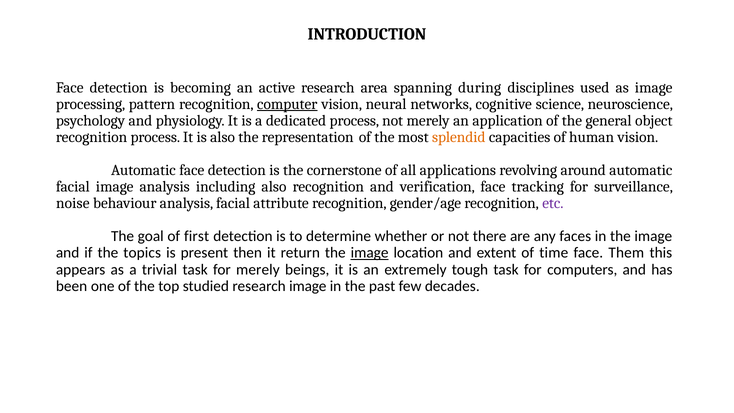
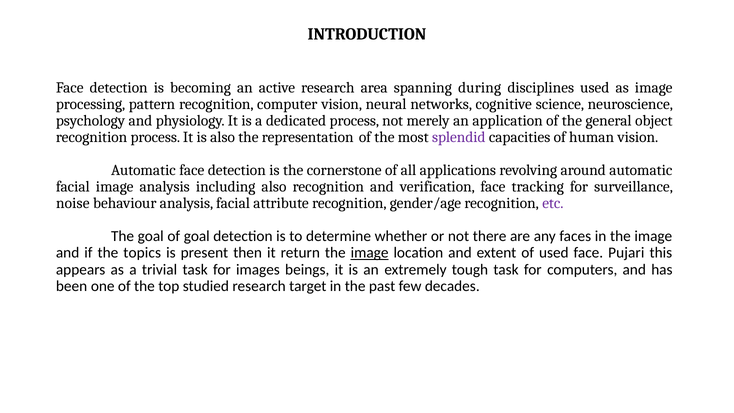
computer underline: present -> none (287, 104)
splendid colour: orange -> purple (459, 137)
of first: first -> goal (197, 236)
of time: time -> used (554, 253)
Them: Them -> Pujari (626, 253)
for merely: merely -> images (258, 269)
research image: image -> target (308, 286)
